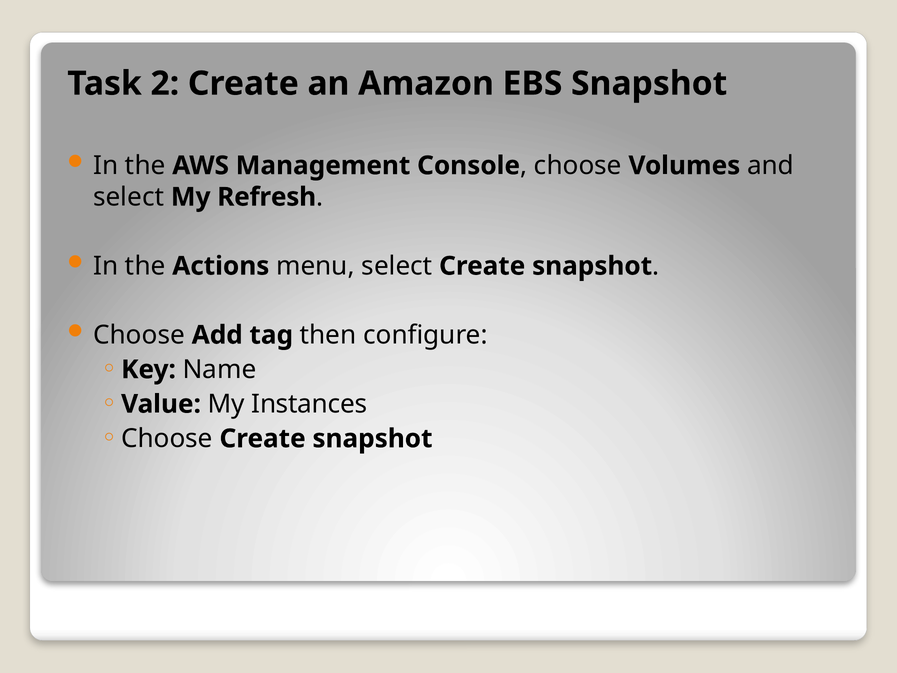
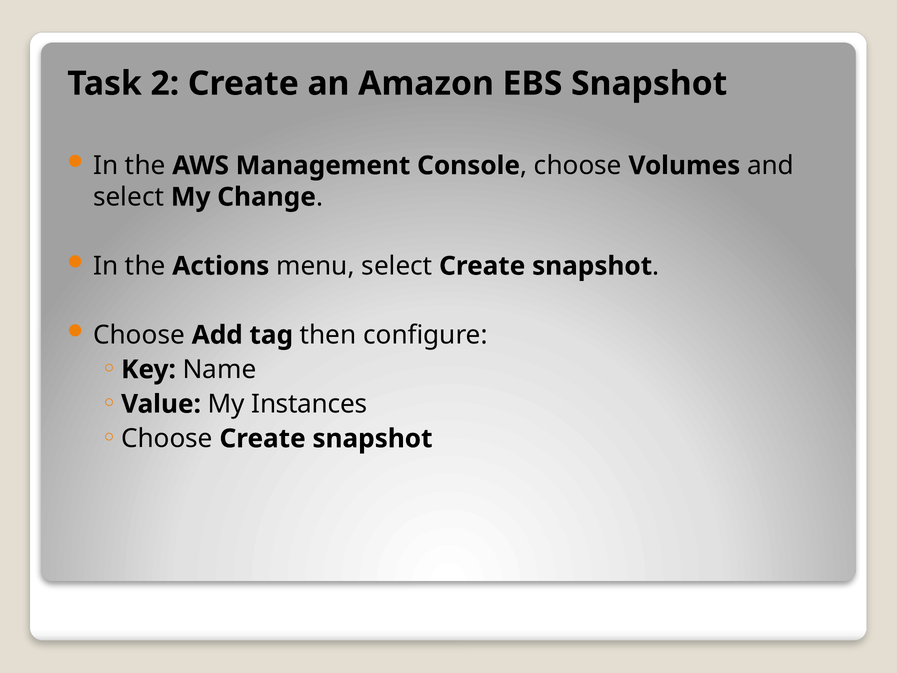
Refresh: Refresh -> Change (267, 197)
